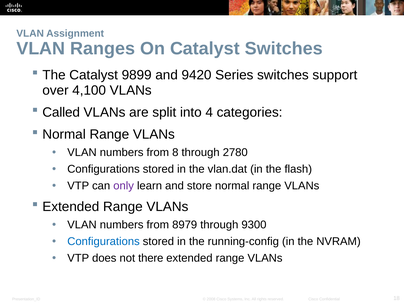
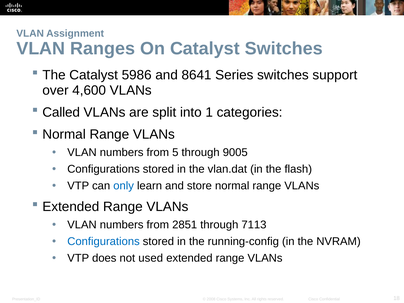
9899: 9899 -> 5986 (137, 75)
9420: 9420 -> 8641 (196, 75)
4,100: 4,100 -> 4,600 (89, 90)
4: 4 -> 1 (209, 112)
8: 8 -> 5 (175, 152)
2780: 2780 -> 9005 (235, 152)
only colour: purple -> blue (124, 186)
8979: 8979 -> 2851 (185, 225)
9300: 9300 -> 7113 (254, 225)
there: there -> used (151, 258)
